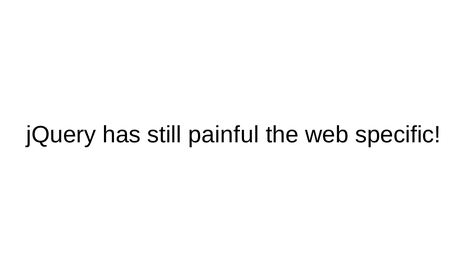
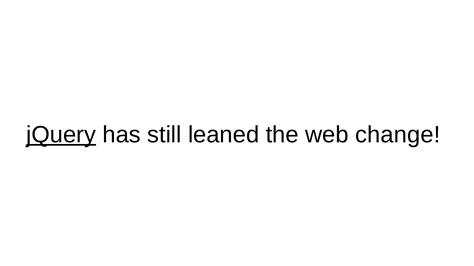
jQuery underline: none -> present (61, 135)
painful: painful -> leaned (224, 135)
specific: specific -> change (398, 135)
